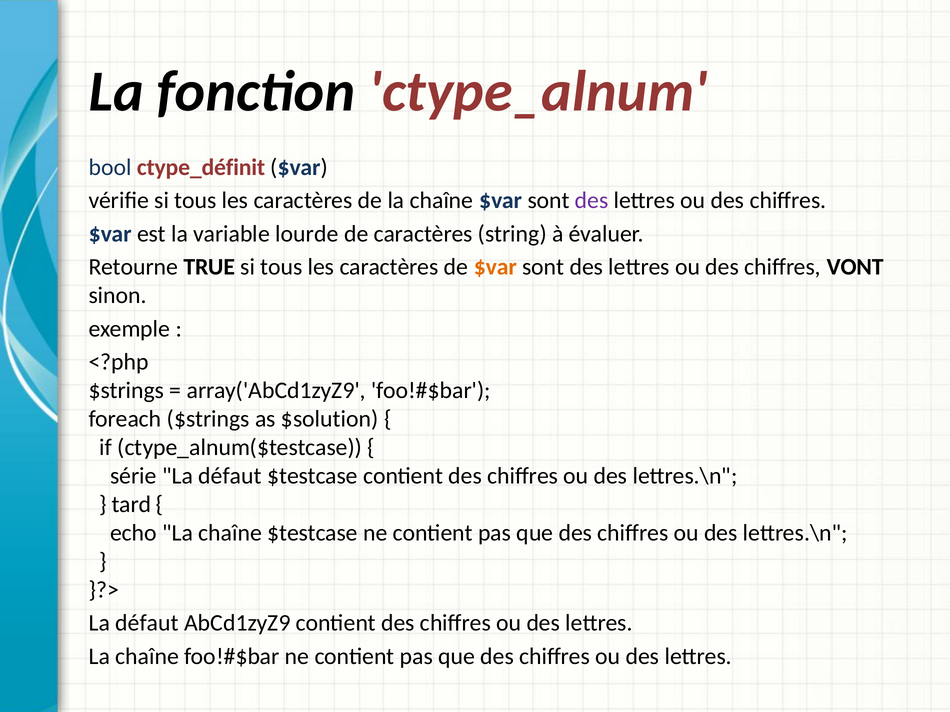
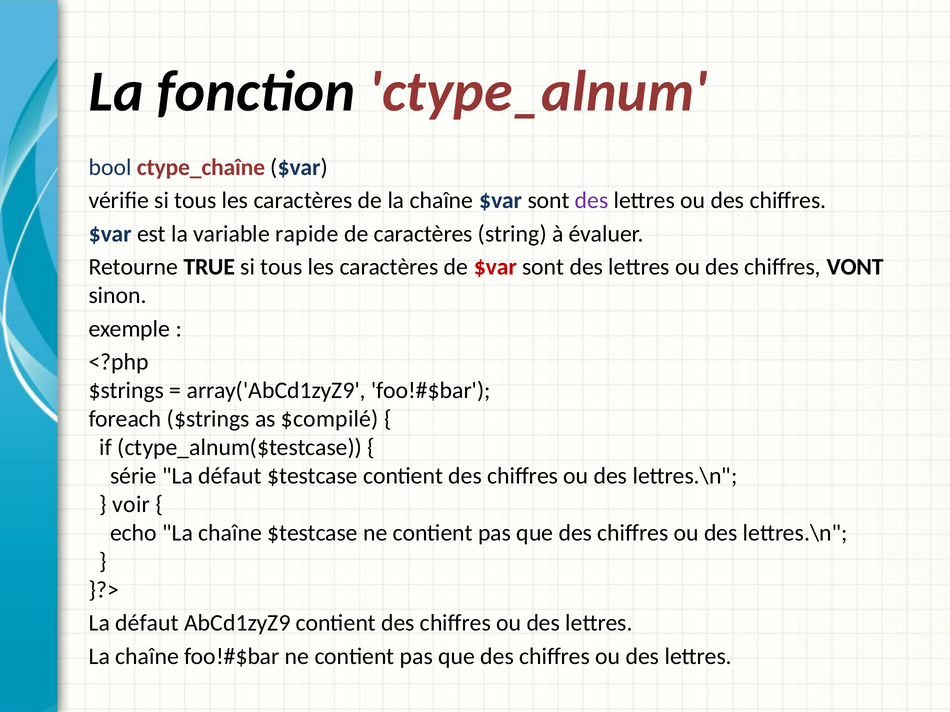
ctype_définit: ctype_définit -> ctype_chaîne (201, 167)
lourde: lourde -> rapide (307, 234)
$var colour: orange -> red (495, 267)
$solution: $solution -> $compilé (330, 419)
tard: tard -> voir (131, 505)
